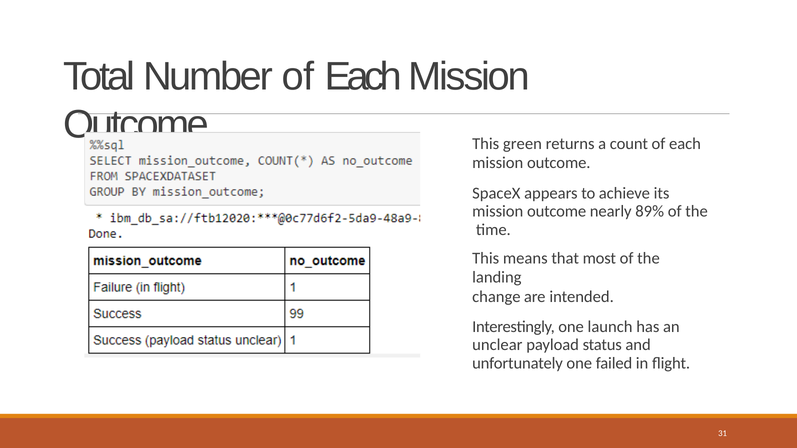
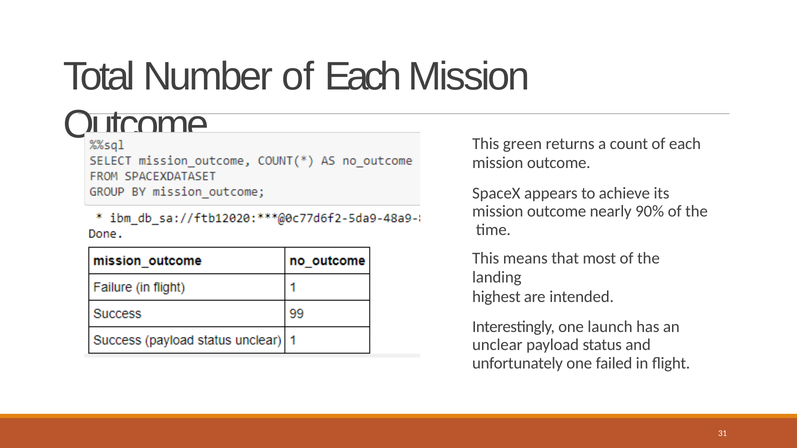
89%: 89% -> 90% (650, 212)
change: change -> highest (496, 297)
